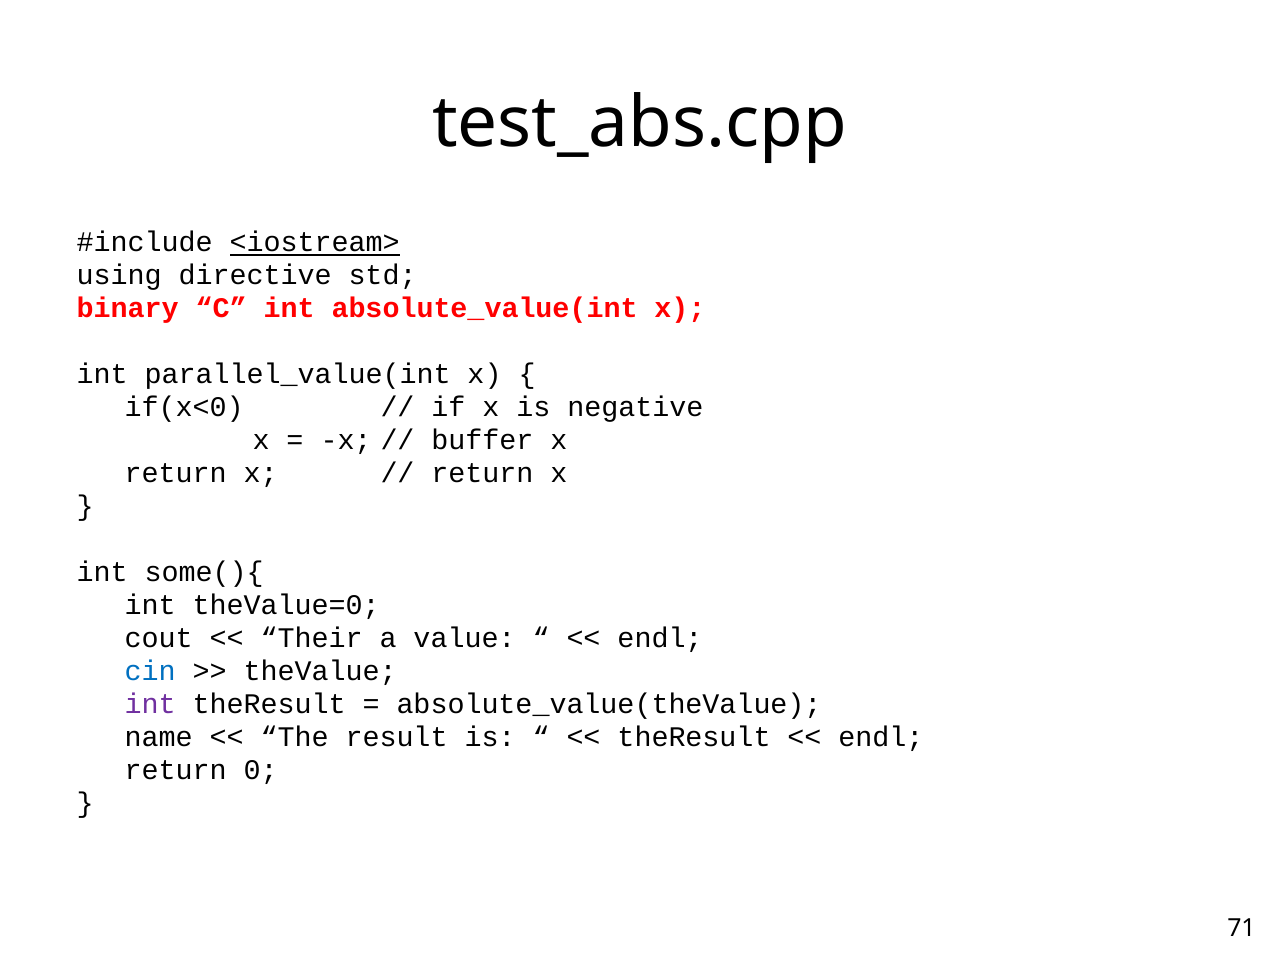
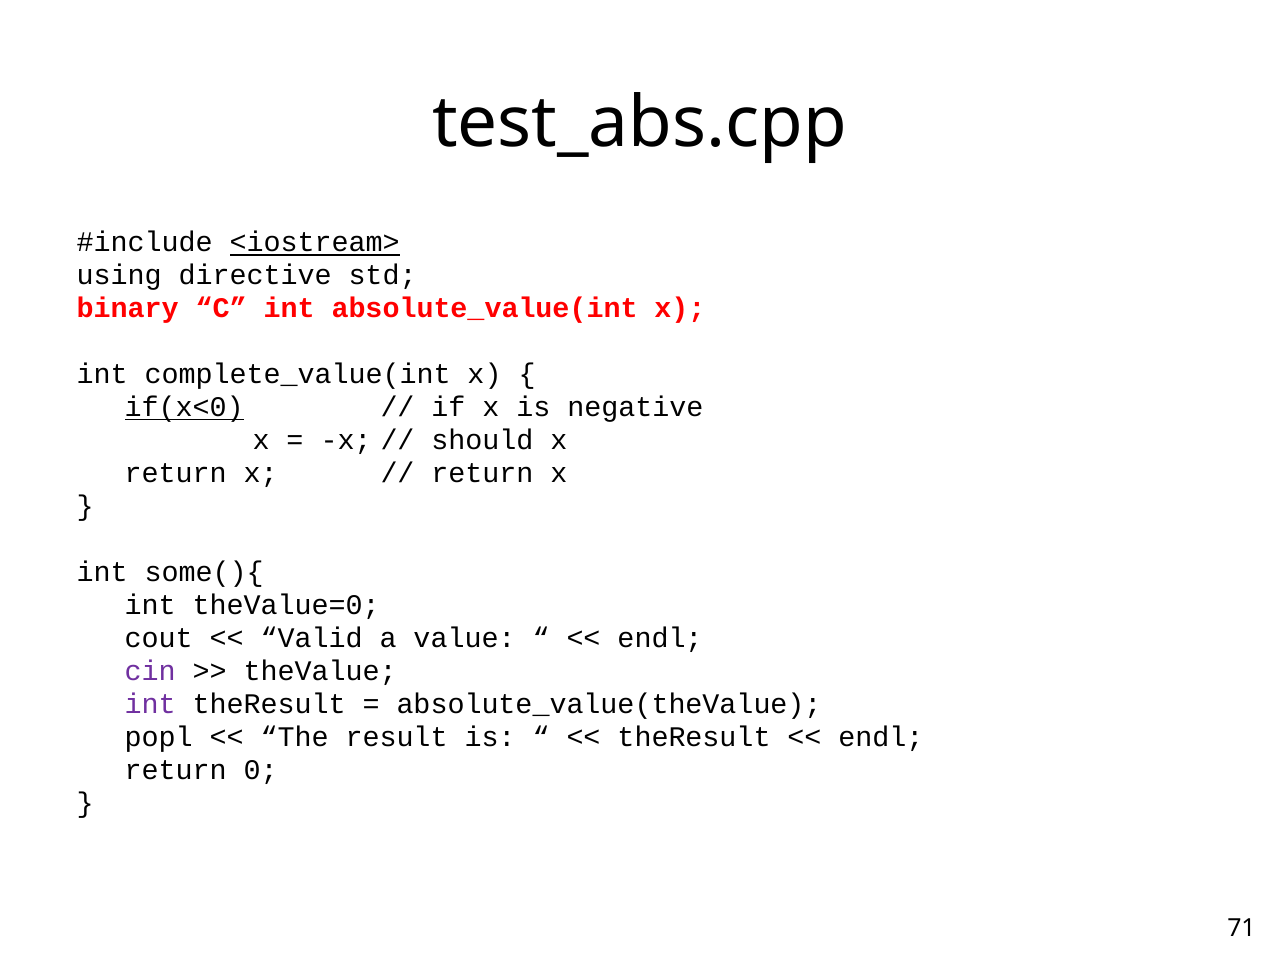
parallel_value(int: parallel_value(int -> complete_value(int (298, 375)
if(x<0 underline: none -> present (184, 408)
buffer: buffer -> should (482, 440)
Their: Their -> Valid (312, 638)
cin colour: blue -> purple (150, 671)
name: name -> popl (159, 737)
